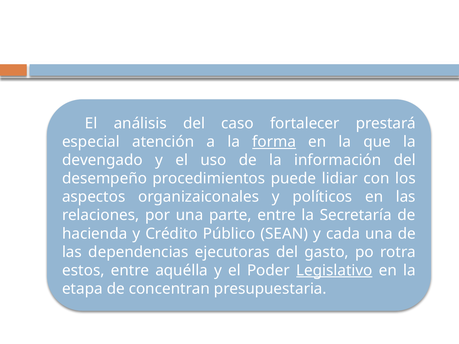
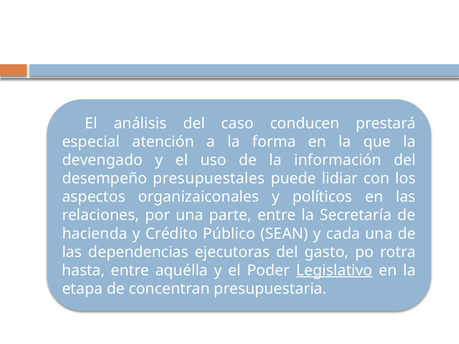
fortalecer: fortalecer -> conducen (305, 124)
forma underline: present -> none (274, 142)
procedimientos: procedimientos -> presupuestales (209, 179)
estos: estos -> hasta (83, 271)
